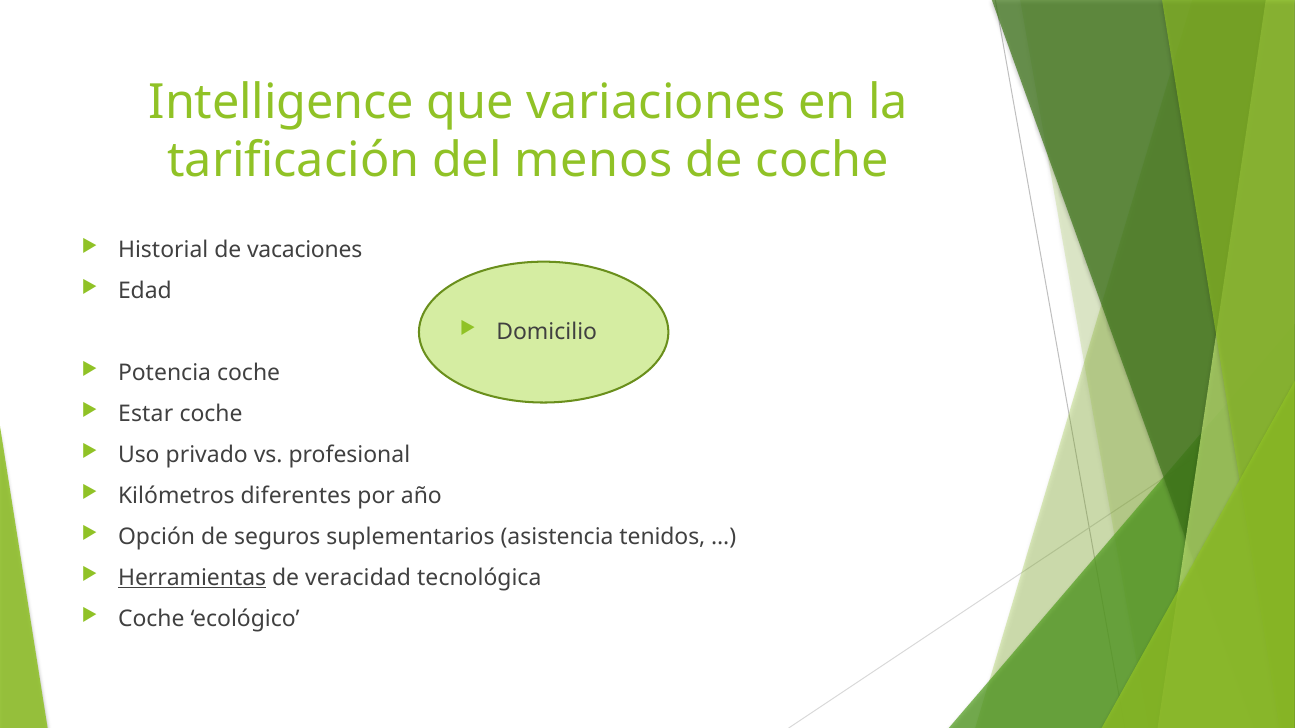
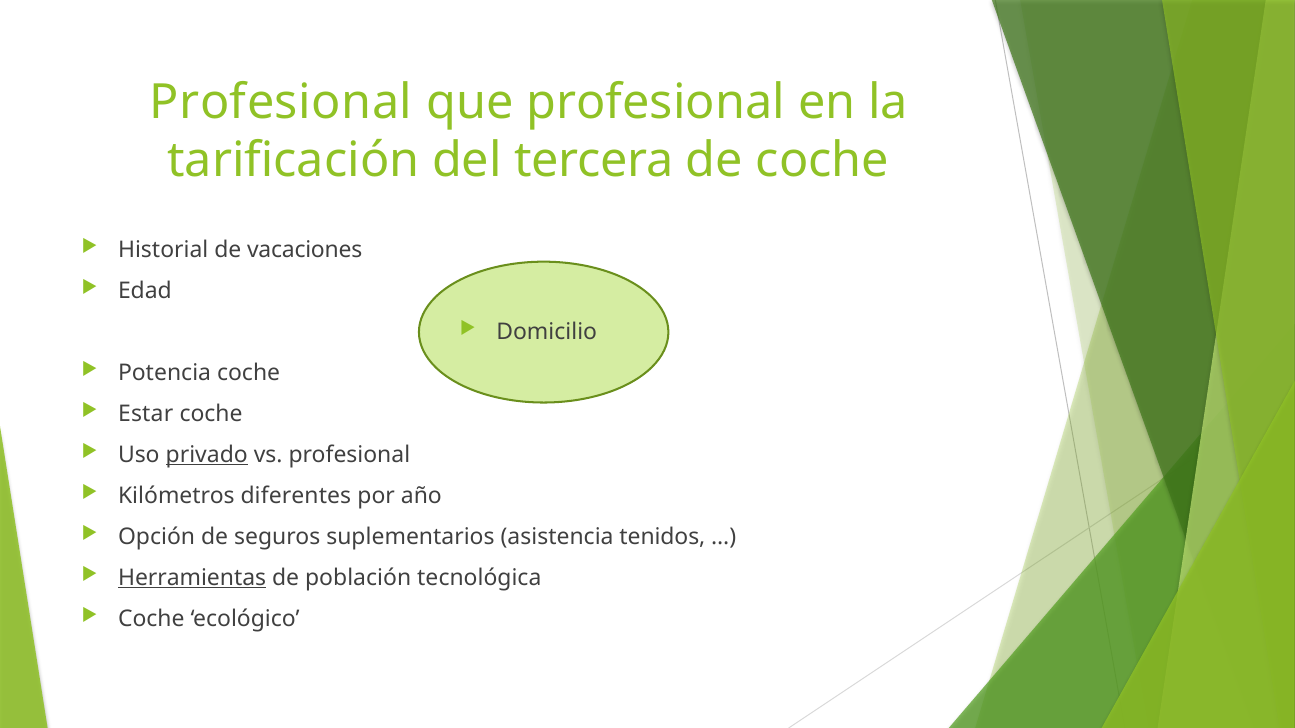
Intelligence: Intelligence -> Profesional (281, 102)
que variaciones: variaciones -> profesional (656, 102)
menos: menos -> tercera (594, 160)
privado underline: none -> present (207, 455)
veracidad: veracidad -> población (358, 578)
